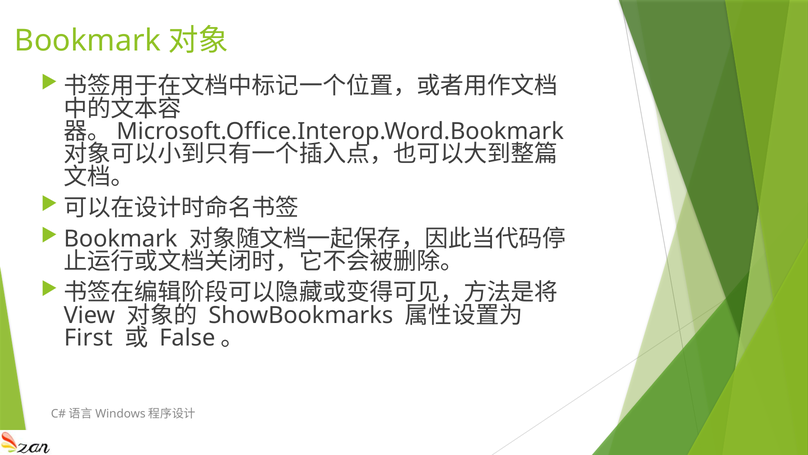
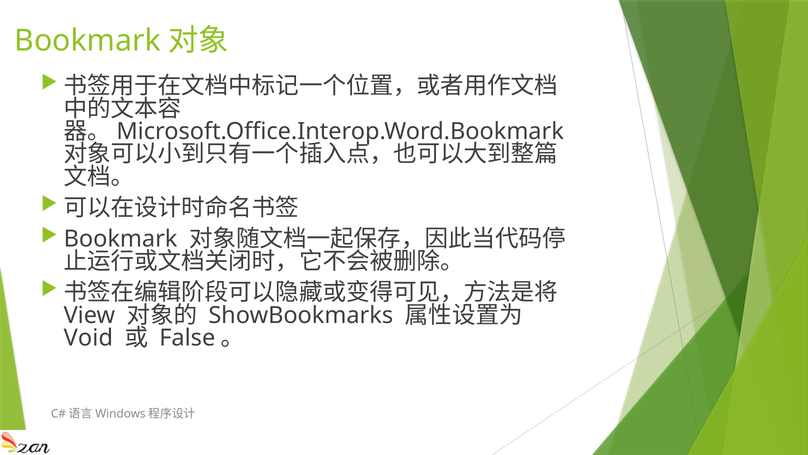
First: First -> Void (88, 338)
